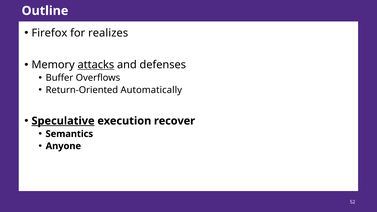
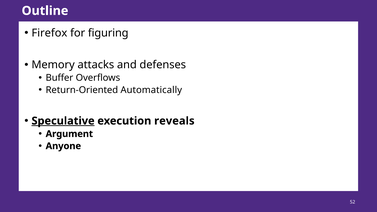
realizes: realizes -> figuring (108, 33)
attacks underline: present -> none (96, 65)
recover: recover -> reveals (174, 121)
Semantics: Semantics -> Argument (69, 134)
